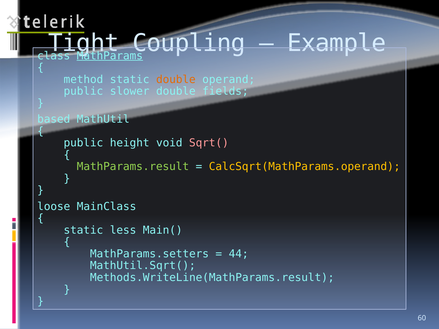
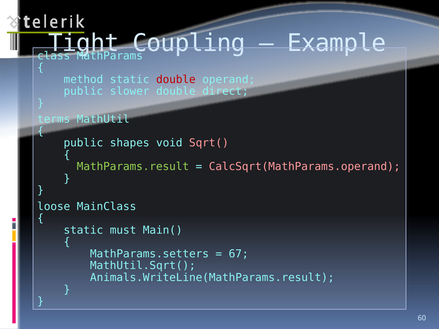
MathParams underline: present -> none (110, 56)
double colour: orange -> red (176, 80)
fields: fields -> direct (225, 91)
based: based -> terms (54, 119)
height: height -> shapes (130, 143)
CalcSqrt(MathParams.operand colour: yellow -> pink (305, 167)
less: less -> must (123, 230)
44: 44 -> 67 (239, 254)
Methods.WriteLine(MathParams.result: Methods.WriteLine(MathParams.result -> Animals.WriteLine(MathParams.result (212, 278)
